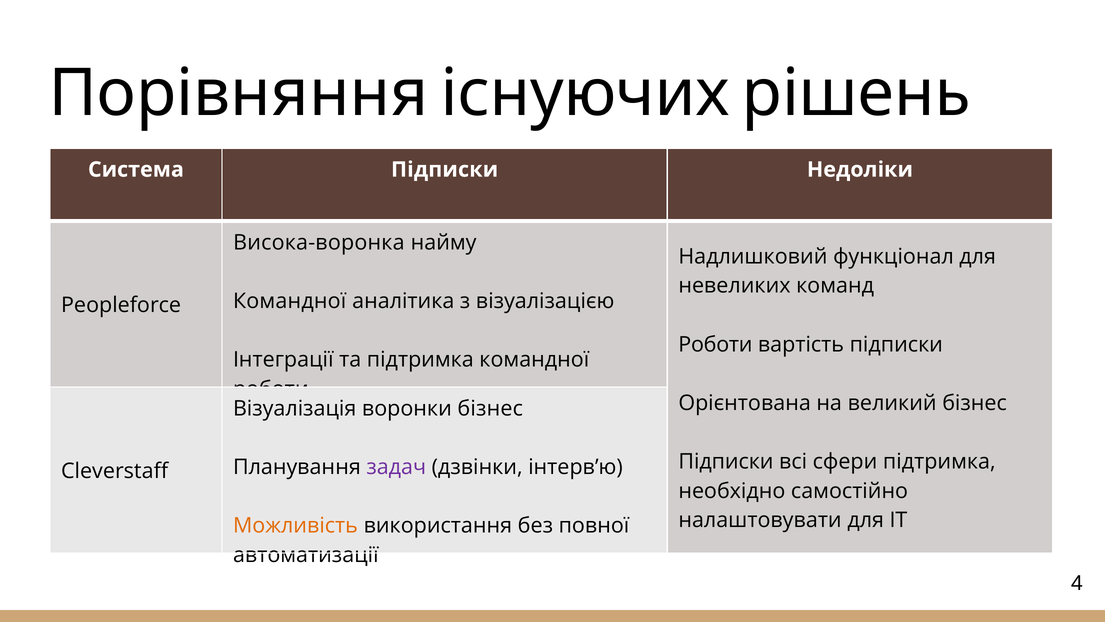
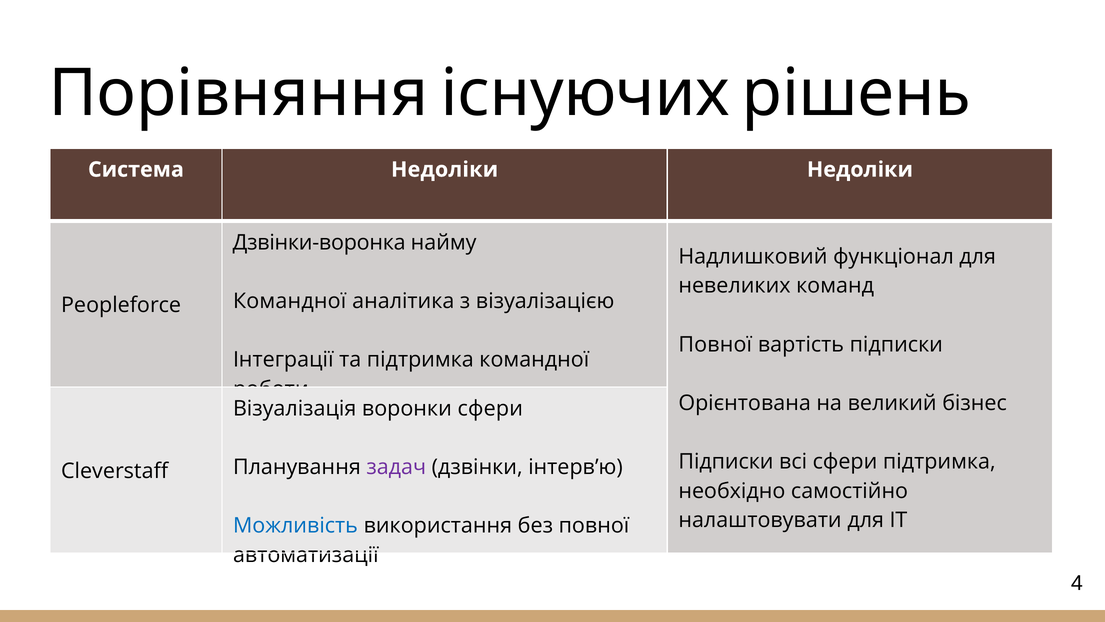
Система Підписки: Підписки -> Недоліки (445, 169)
Висока-воронка: Висока-воронка -> Дзвінки-воронка (319, 242)
Роботи: Роботи -> Повної (715, 344)
воронки бізнес: бізнес -> сфери (490, 408)
Можливість colour: orange -> blue (295, 525)
